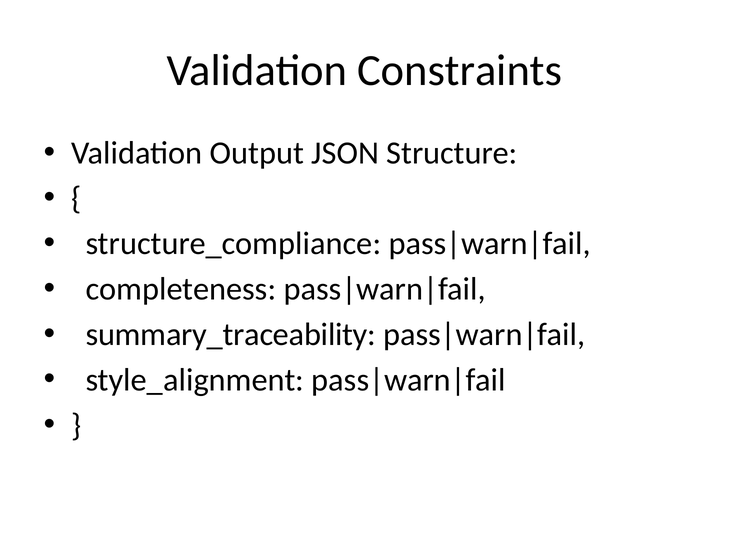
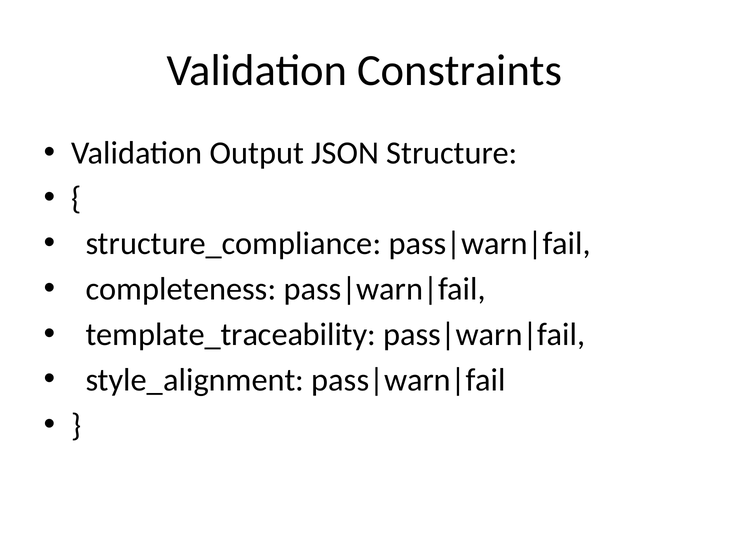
summary_traceability: summary_traceability -> template_traceability (231, 334)
